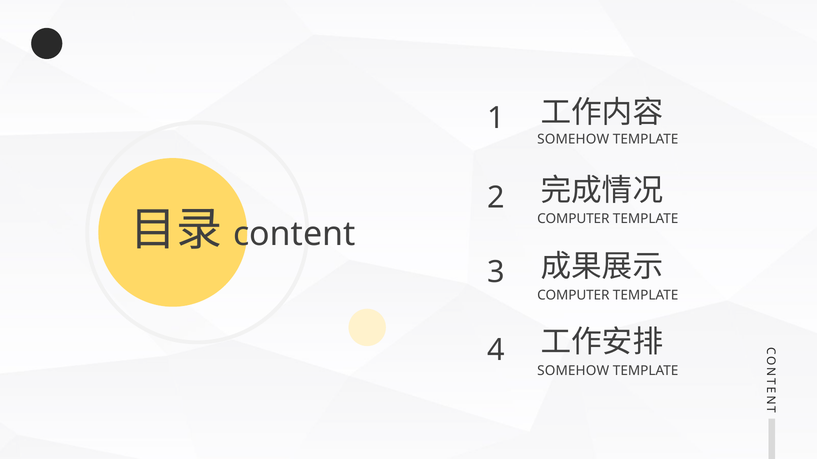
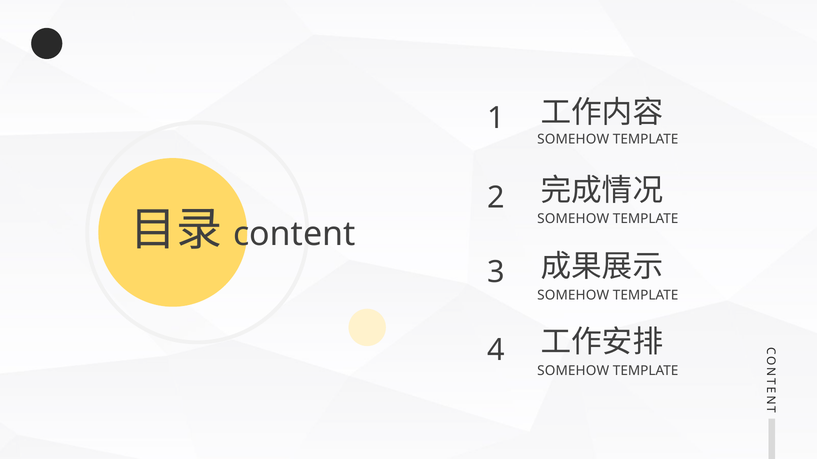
COMPUTER: COMPUTER -> SOMEHOW (573, 219)
COMPUTER: COMPUTER -> SOMEHOW (573, 296)
